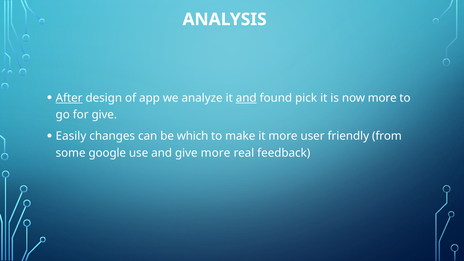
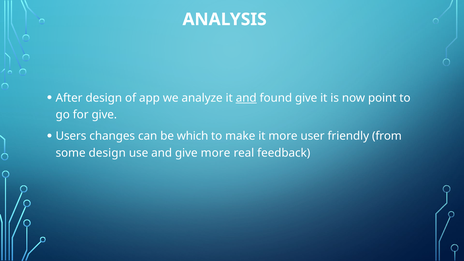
After underline: present -> none (69, 98)
found pick: pick -> give (306, 98)
now more: more -> point (382, 98)
Easily: Easily -> Users (71, 136)
some google: google -> design (107, 153)
